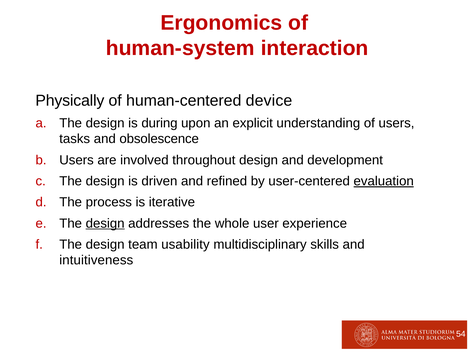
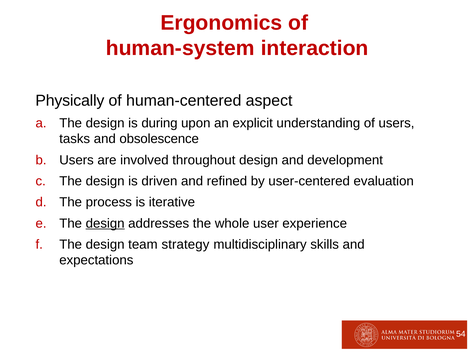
device: device -> aspect (269, 101)
evaluation underline: present -> none (384, 181)
usability: usability -> strategy (185, 245)
intuitiveness: intuitiveness -> expectations (96, 260)
